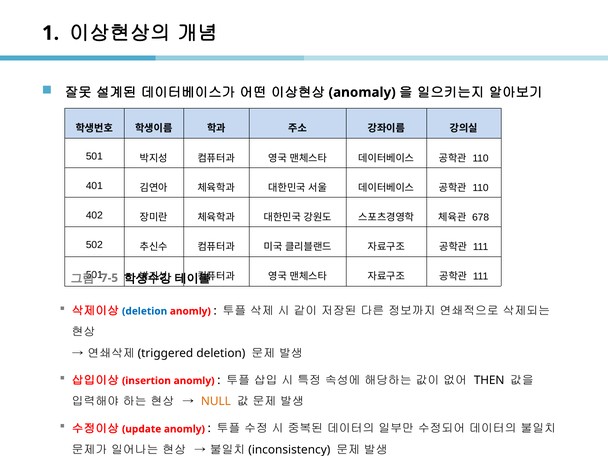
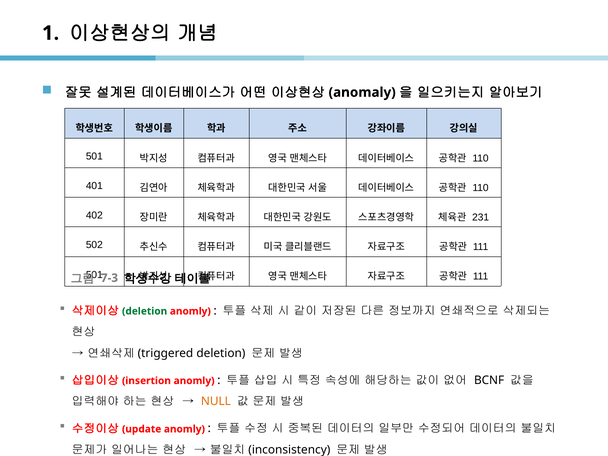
678: 678 -> 231 (481, 217)
7-5: 7-5 -> 7-3 (109, 278)
deletion colour: blue -> green (145, 311)
THEN: THEN -> BCNF (489, 380)
